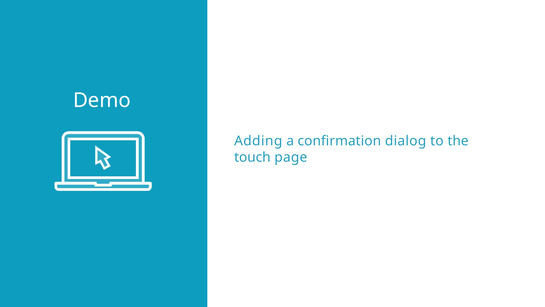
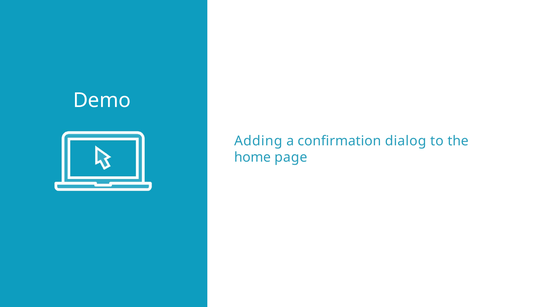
touch: touch -> home (252, 157)
